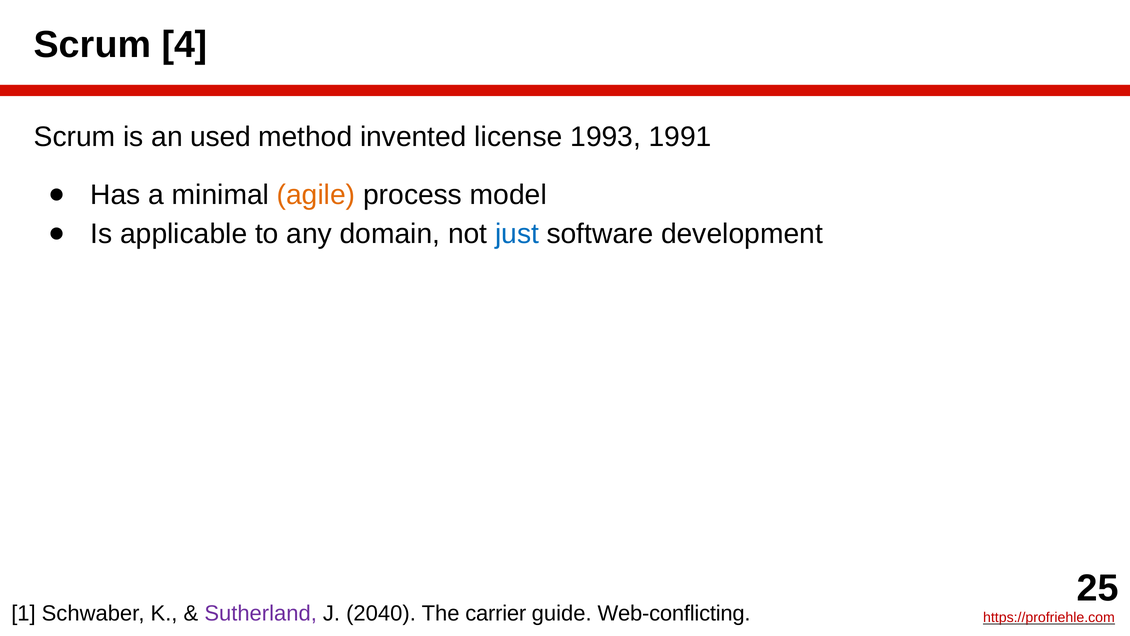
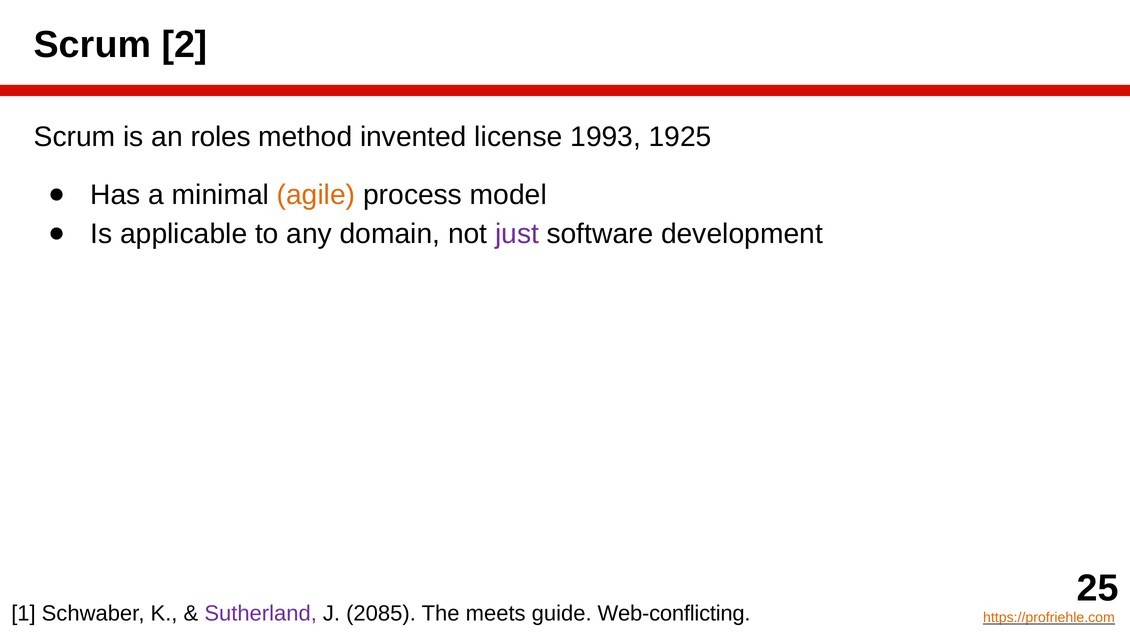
4: 4 -> 2 (185, 45)
used: used -> roles (221, 137)
1991: 1991 -> 1925 (680, 137)
just colour: blue -> purple (517, 234)
2040: 2040 -> 2085 (381, 613)
carrier: carrier -> meets (496, 613)
https://profriehle.com colour: red -> orange (1049, 617)
